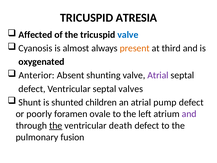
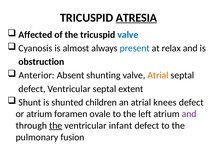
ATRESIA underline: none -> present (136, 18)
present colour: orange -> blue (135, 48)
third: third -> relax (171, 48)
oxygenated: oxygenated -> obstruction (41, 62)
Atrial colour: purple -> orange (158, 75)
valves: valves -> extent (131, 89)
pump: pump -> knees (165, 102)
or poorly: poorly -> atrium (39, 114)
death: death -> infant (121, 125)
